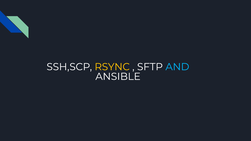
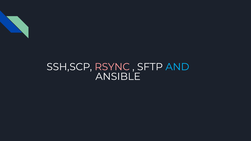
RSYNC colour: yellow -> pink (112, 67)
